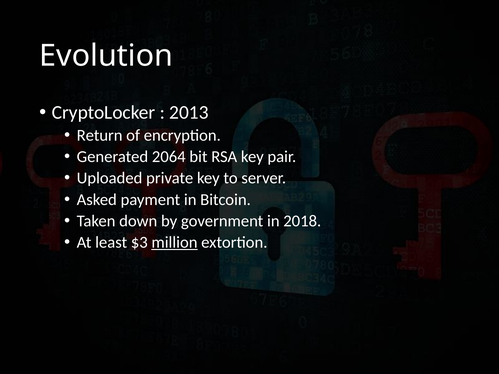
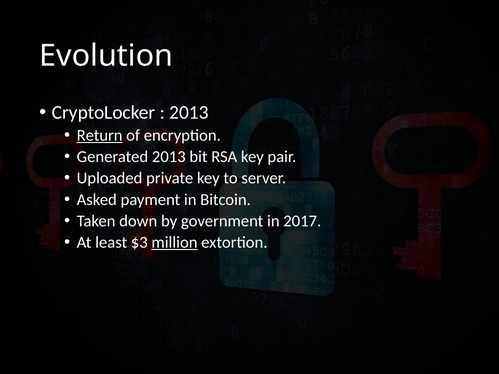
Return underline: none -> present (100, 135)
Generated 2064: 2064 -> 2013 (169, 157)
2018: 2018 -> 2017 (302, 221)
